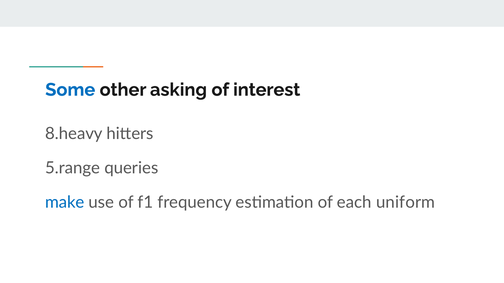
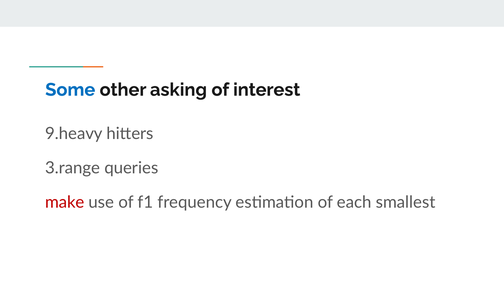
8.heavy: 8.heavy -> 9.heavy (74, 134)
5.range: 5.range -> 3.range (73, 168)
make colour: blue -> red (65, 203)
uniform: uniform -> smallest (406, 203)
